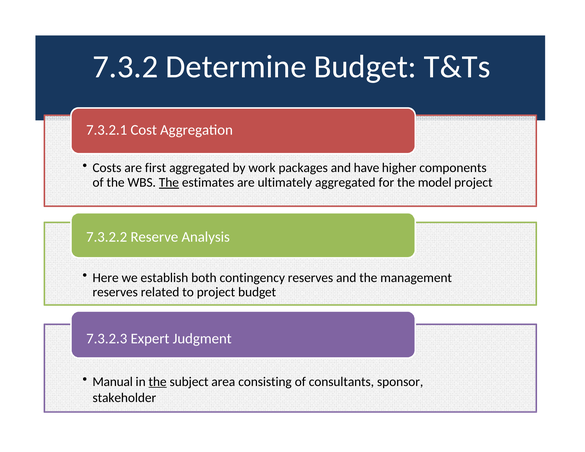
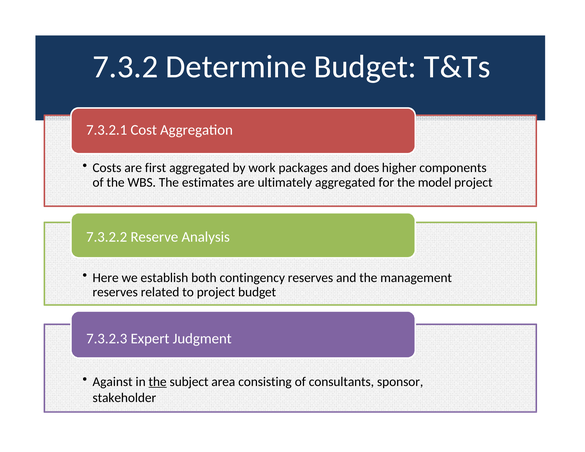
have: have -> does (367, 168)
The underline: present -> none (169, 183)
Manual: Manual -> Against (113, 382)
